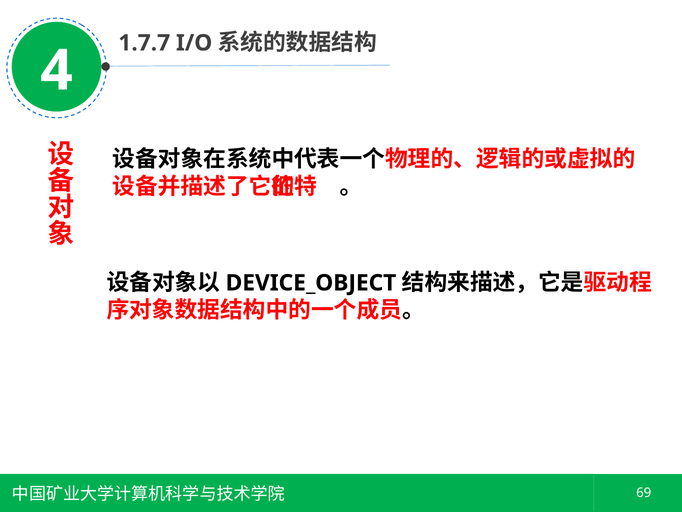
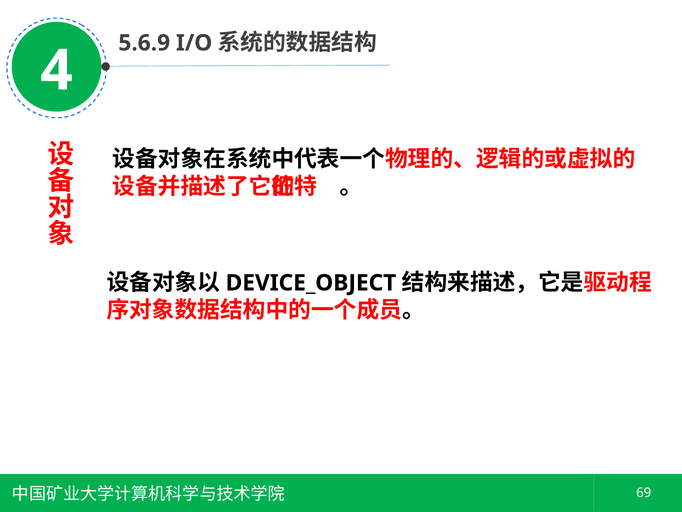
1.7.7: 1.7.7 -> 5.6.9 (144, 43)
